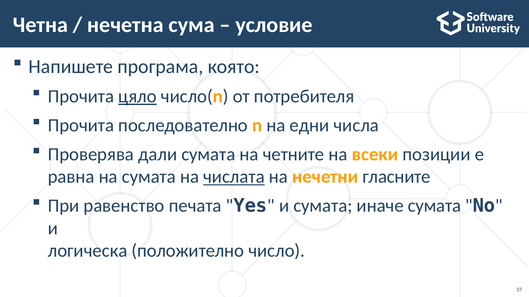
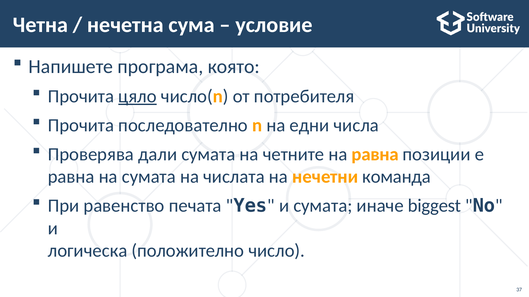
на всеки: всеки -> равна (375, 155)
числата underline: present -> none (234, 177)
гласните: гласните -> команда (397, 177)
иначе сумата: сумата -> biggest (434, 206)
